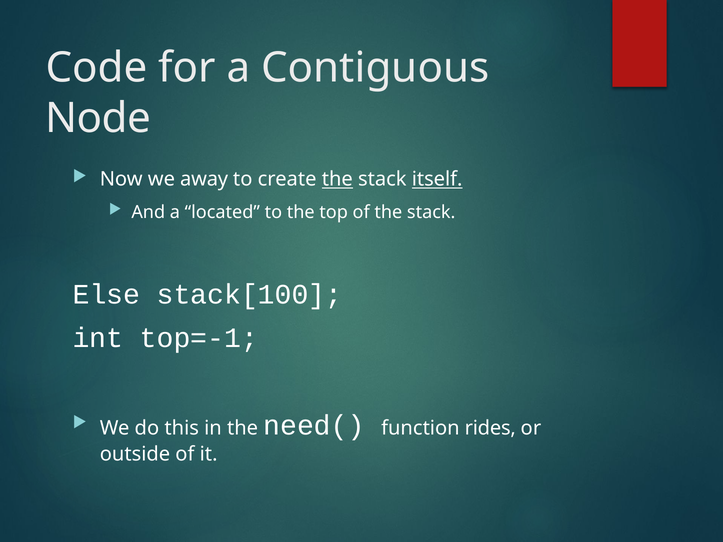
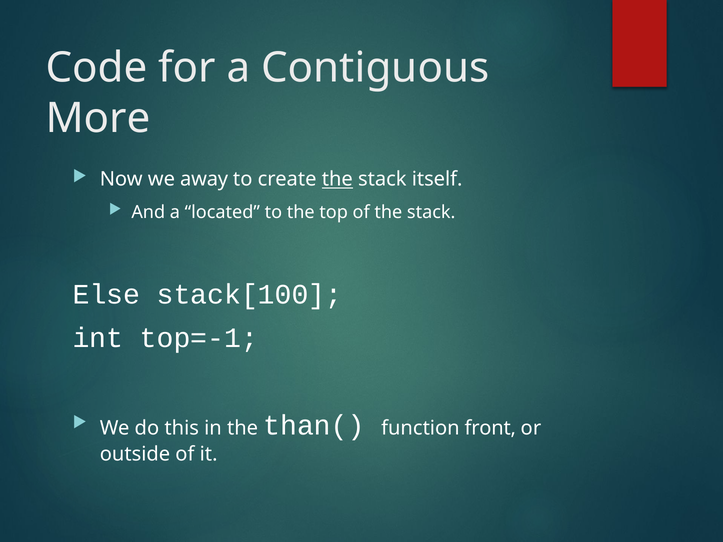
Node: Node -> More (98, 118)
itself underline: present -> none (437, 179)
need(: need( -> than( (314, 426)
rides: rides -> front (490, 429)
